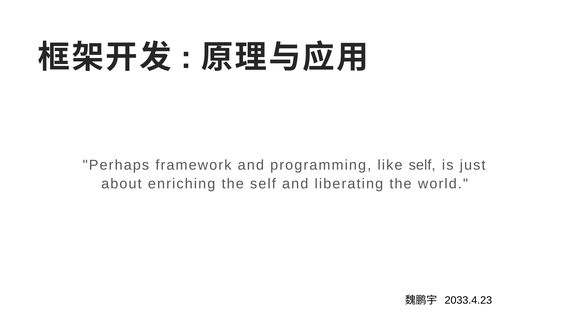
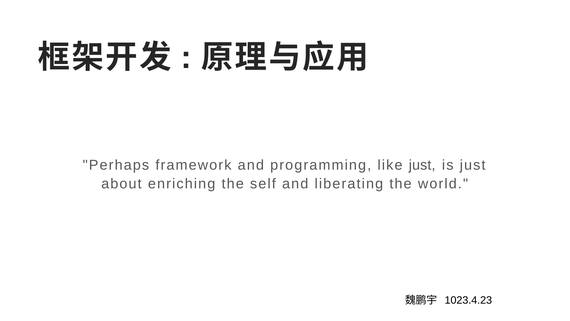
like self: self -> just (422, 165)
2033.4.23: 2033.4.23 -> 1023.4.23 (468, 300)
